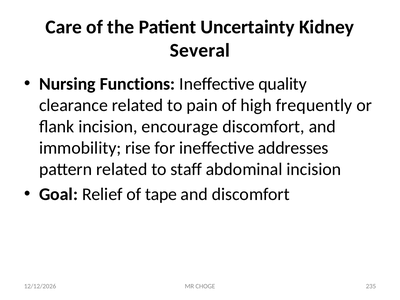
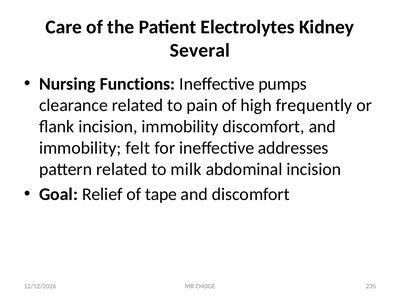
Uncertainty: Uncertainty -> Electrolytes (248, 27)
quality: quality -> pumps (283, 84)
incision encourage: encourage -> immobility (180, 127)
rise: rise -> felt (138, 148)
staff: staff -> milk (186, 169)
